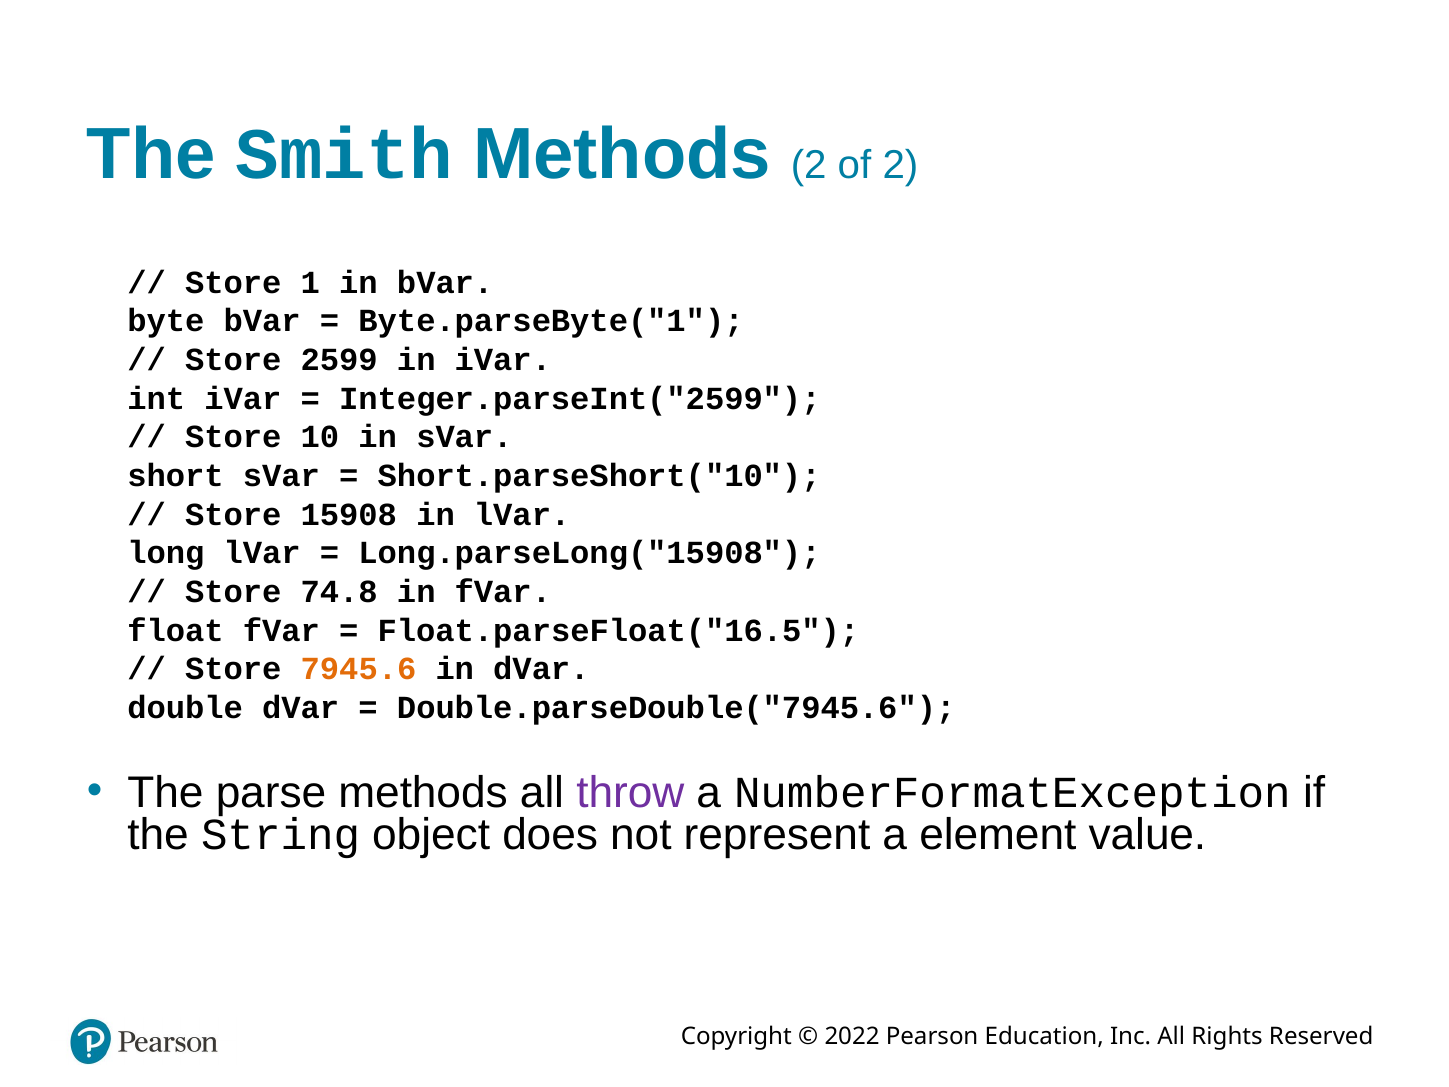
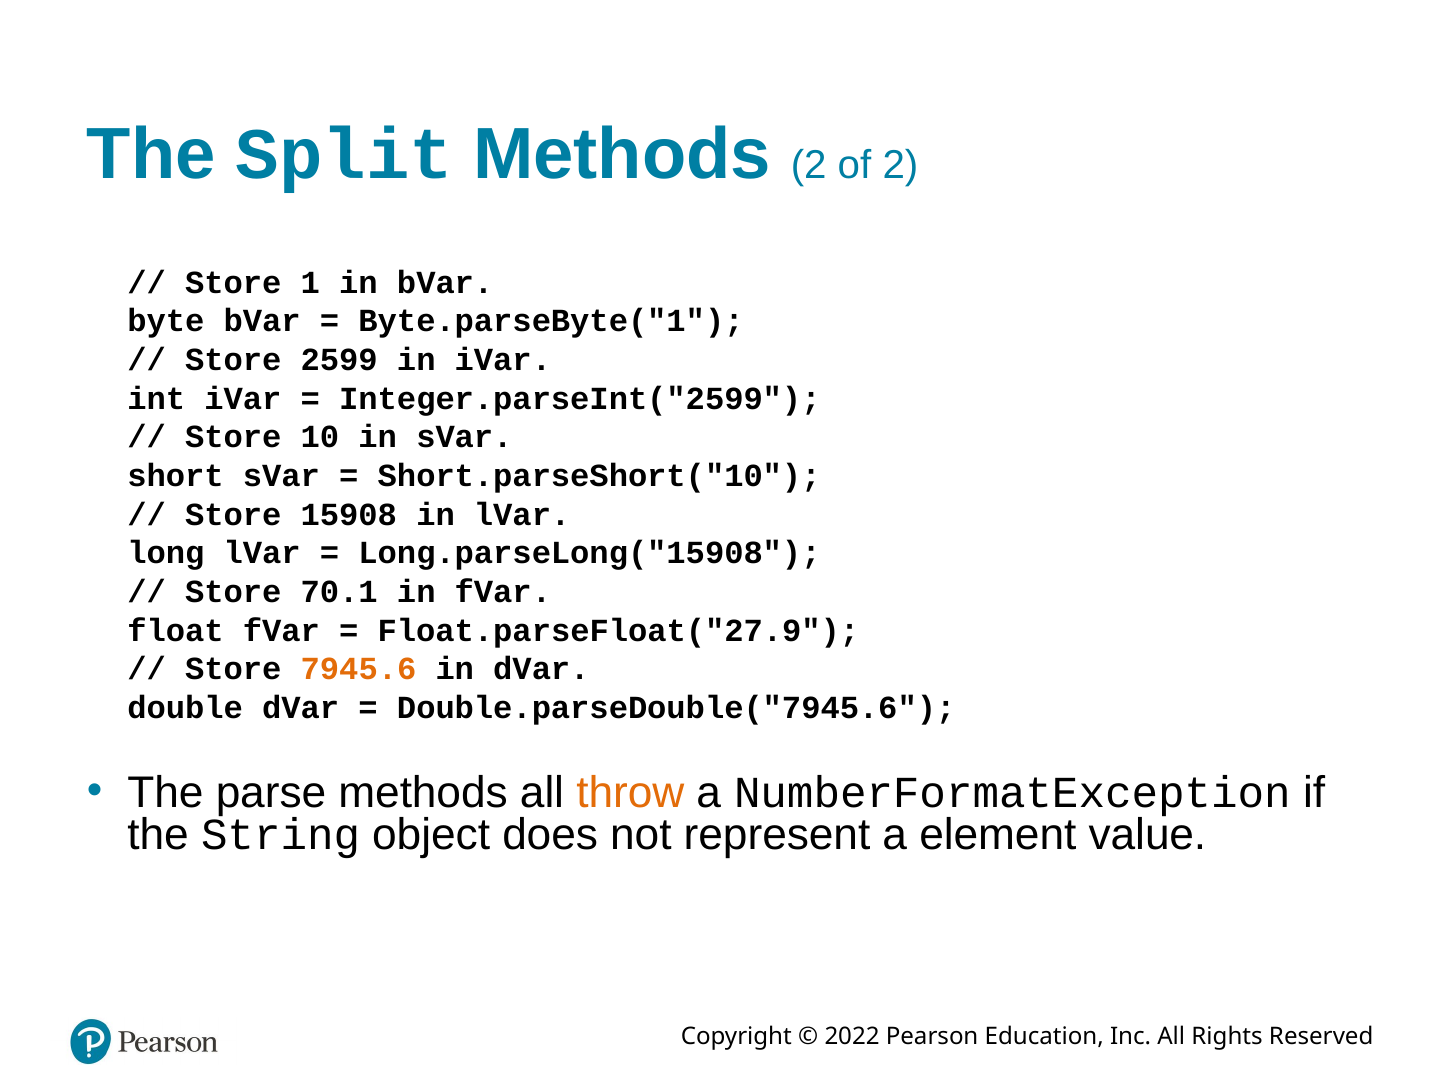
Smith: Smith -> Split (344, 155)
74.8: 74.8 -> 70.1 (339, 592)
Float.parseFloat("16.5: Float.parseFloat("16.5 -> Float.parseFloat("27.9 (618, 630)
throw colour: purple -> orange (630, 792)
